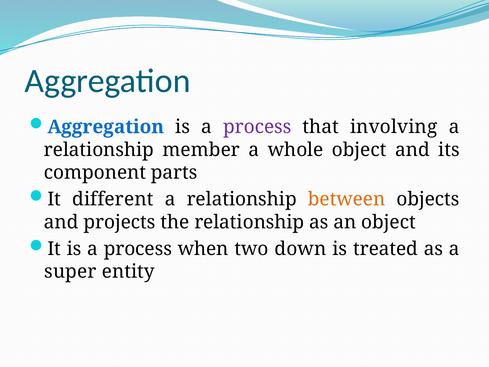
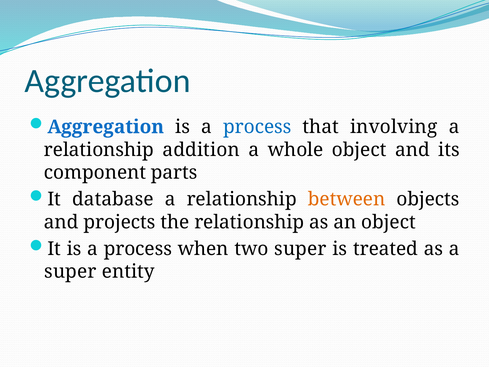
process colour: purple -> blue (257, 127)
member: member -> addition (201, 150)
different: different -> database (113, 199)
two down: down -> super (300, 249)
